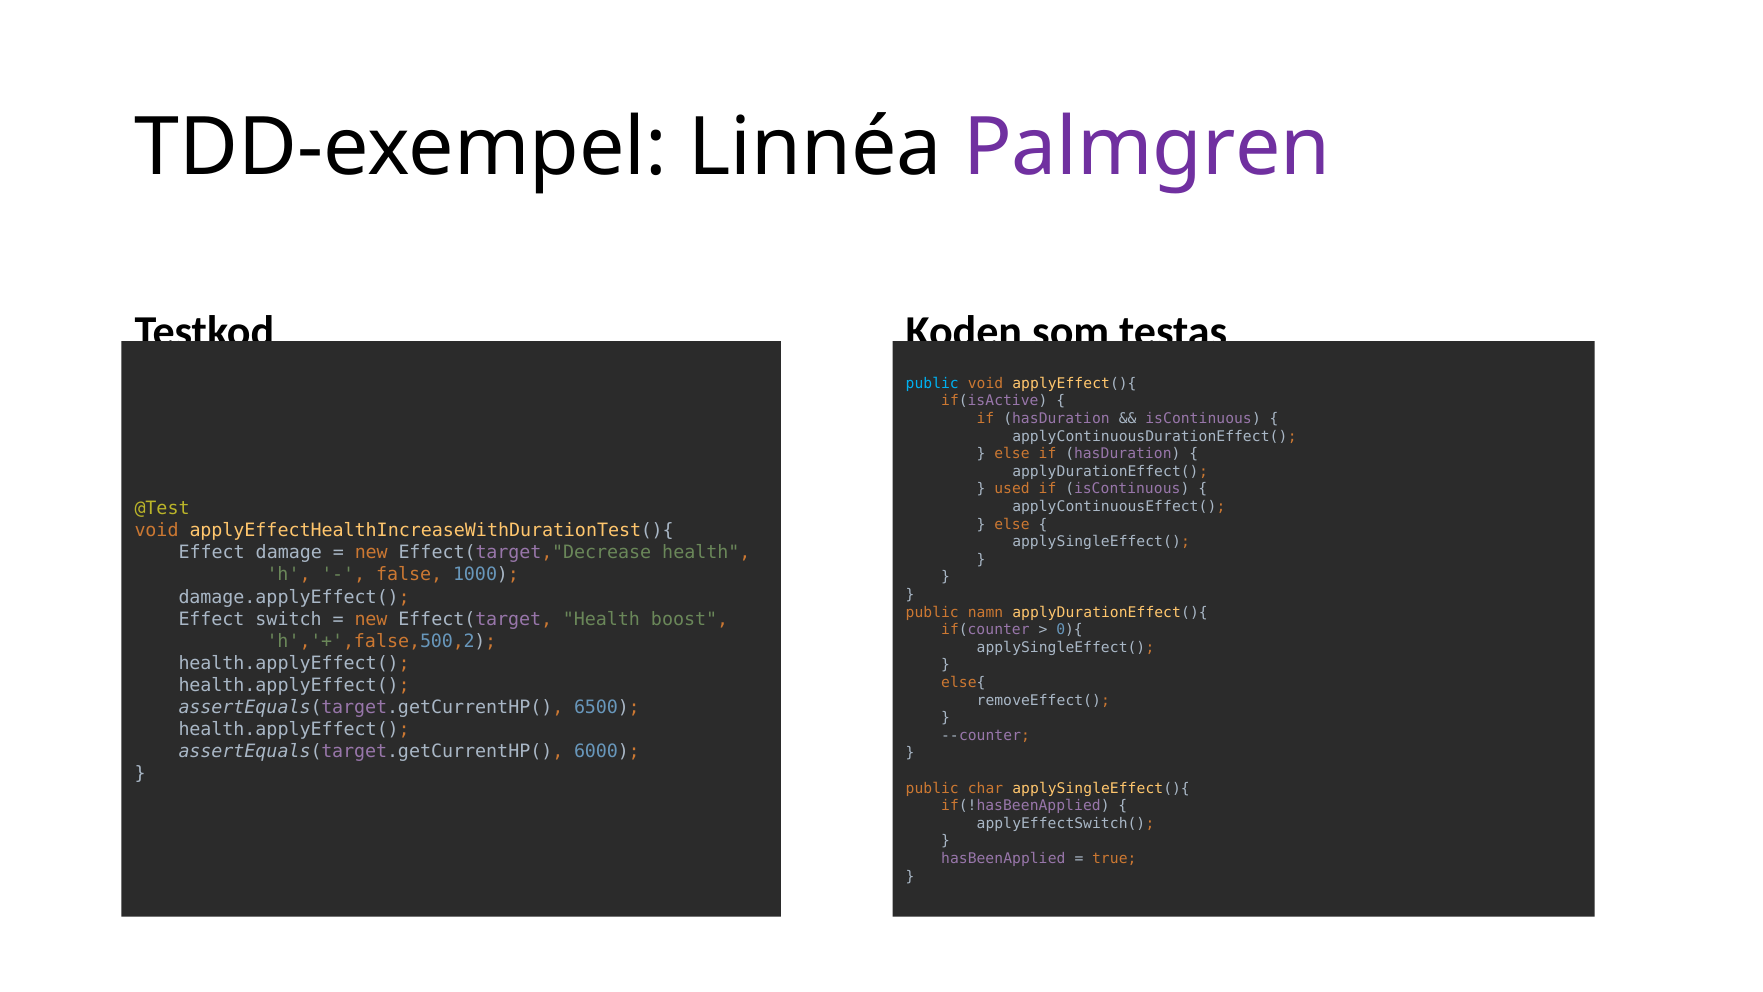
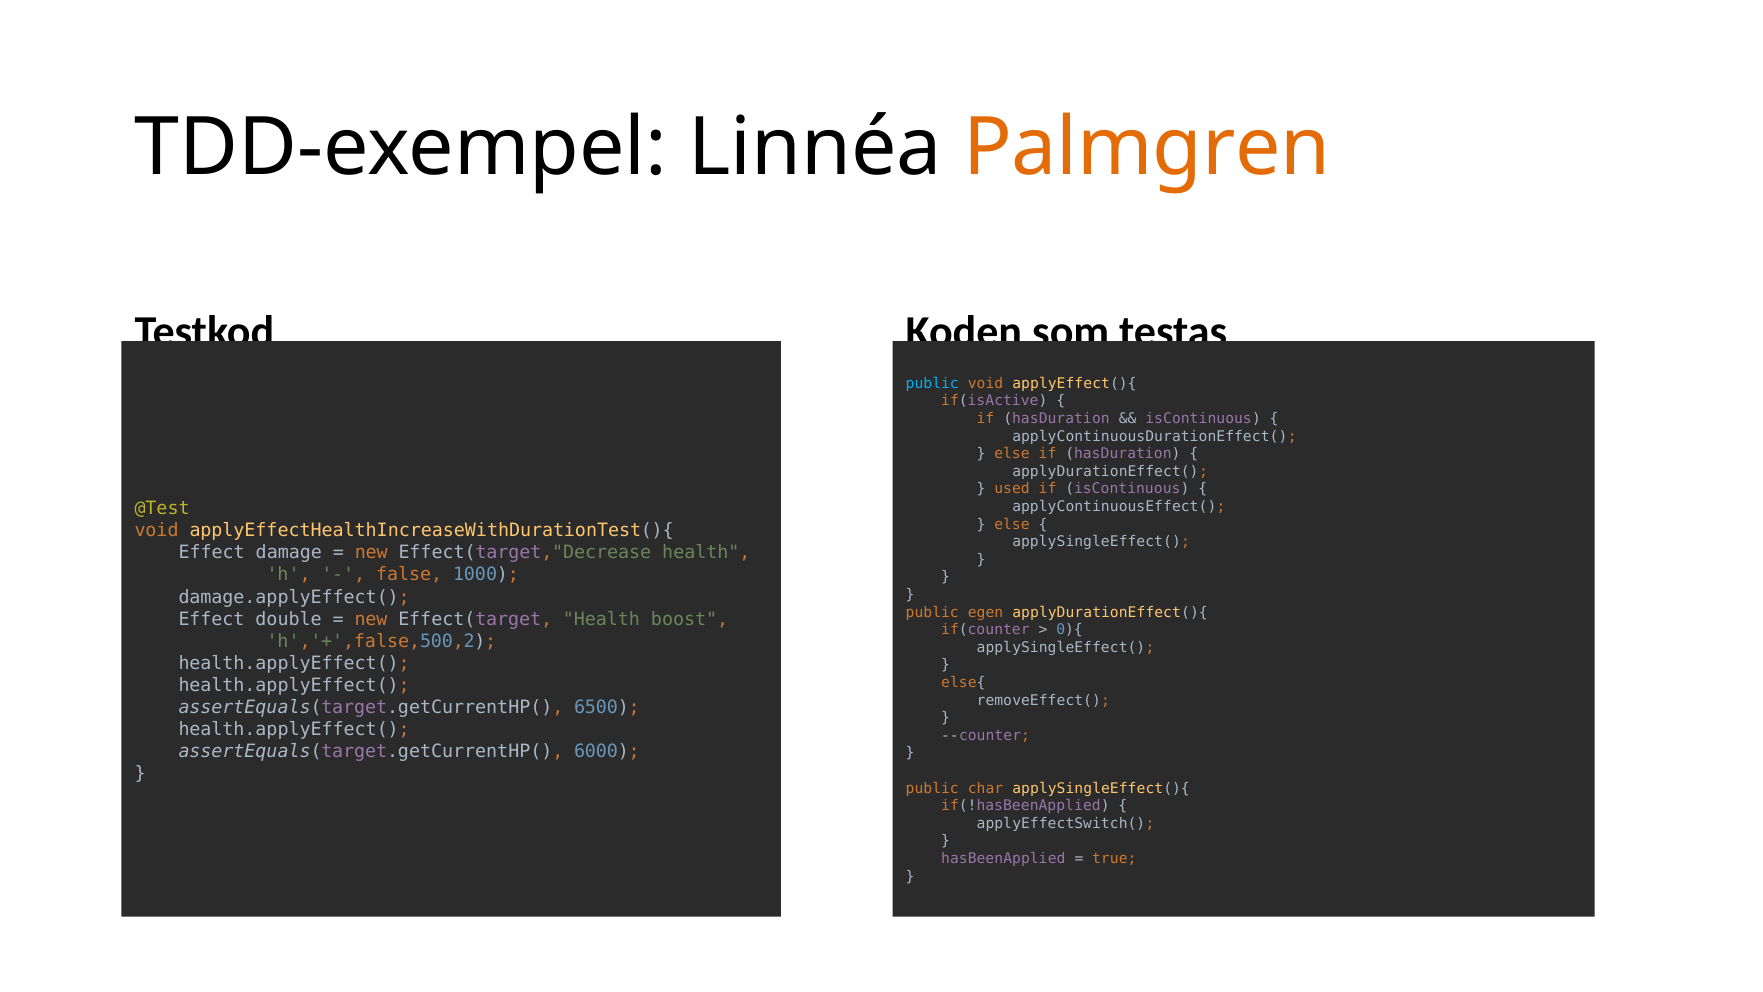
Palmgren colour: purple -> orange (1147, 148)
namn: namn -> egen (986, 612)
switch: switch -> double (289, 619)
